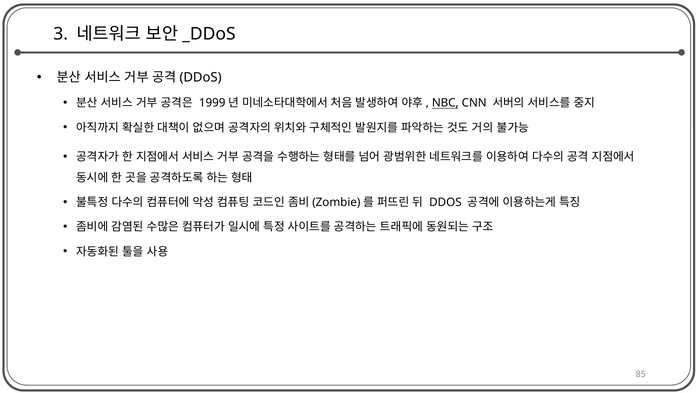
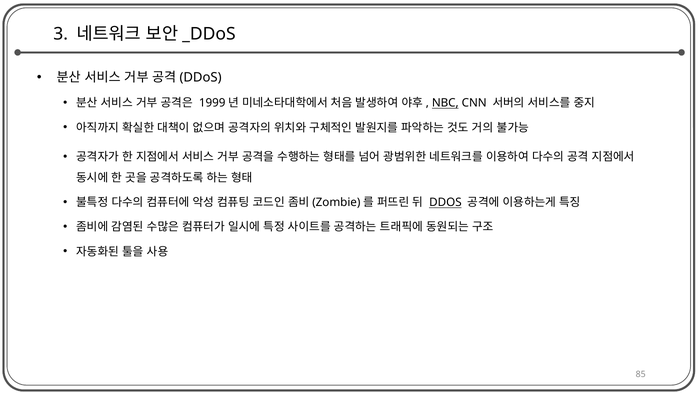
DDOS underline: none -> present (445, 203)
